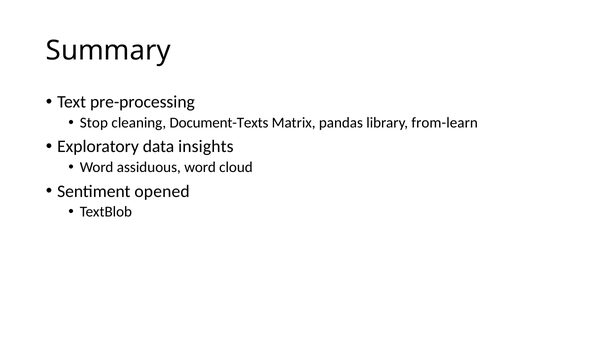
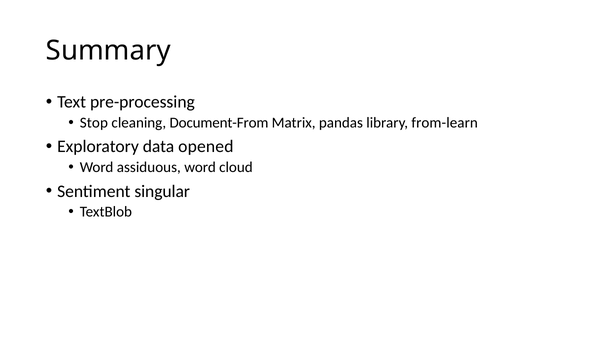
Document-Texts: Document-Texts -> Document-From (219, 123)
insights: insights -> opened (206, 146)
opened: opened -> singular (162, 191)
